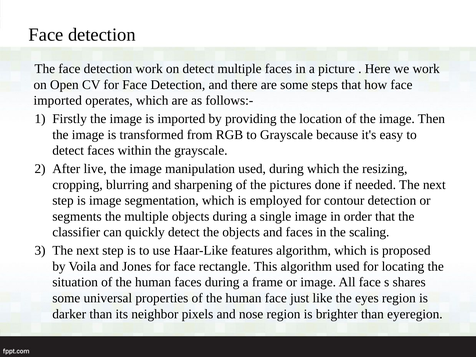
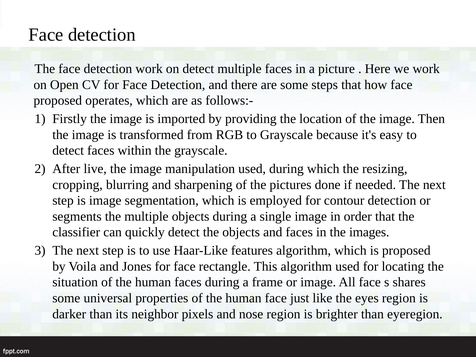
imported: imported -> proposed (58, 101)
scaling: scaling -> images (369, 232)
